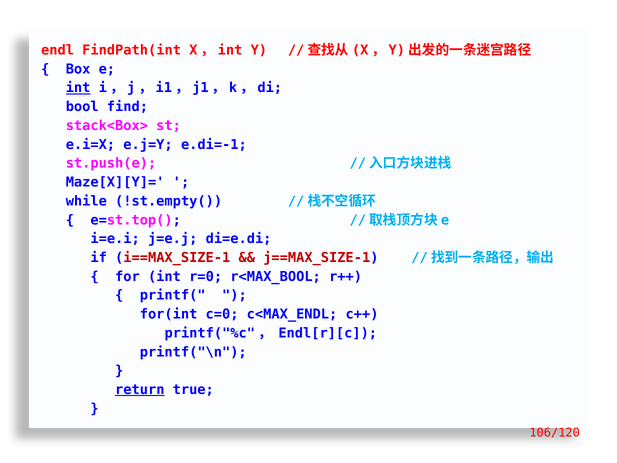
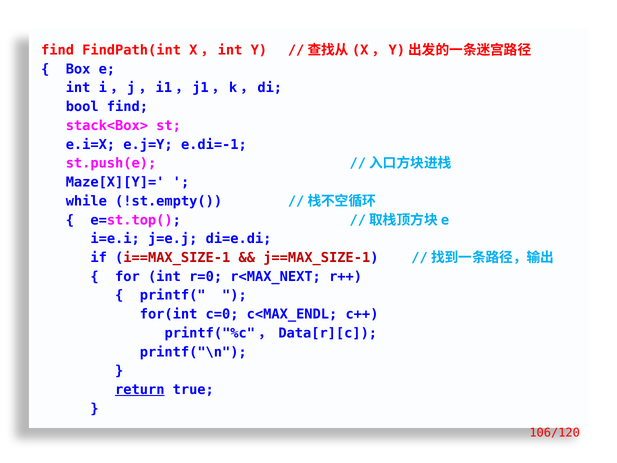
endl: endl -> find (58, 50)
int underline: present -> none (78, 88)
r<MAX_BOOL: r<MAX_BOOL -> r<MAX_NEXT (276, 276)
Endl[r][c: Endl[r][c -> Data[r][c (328, 333)
